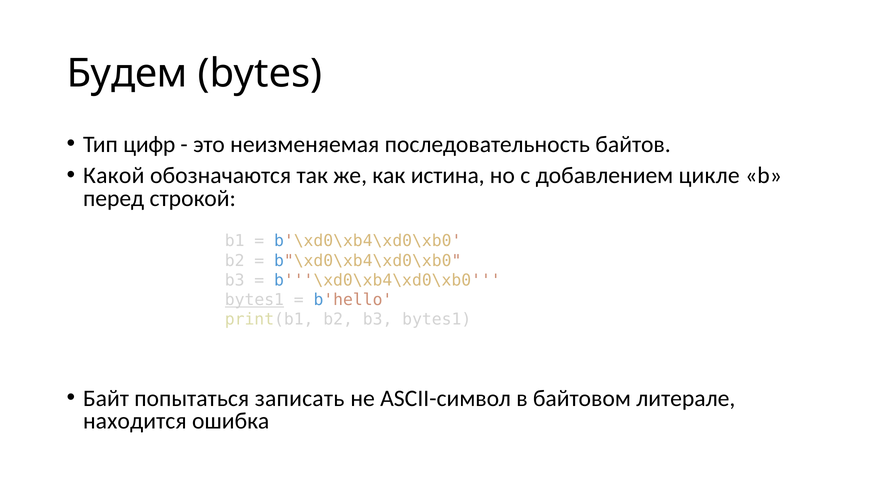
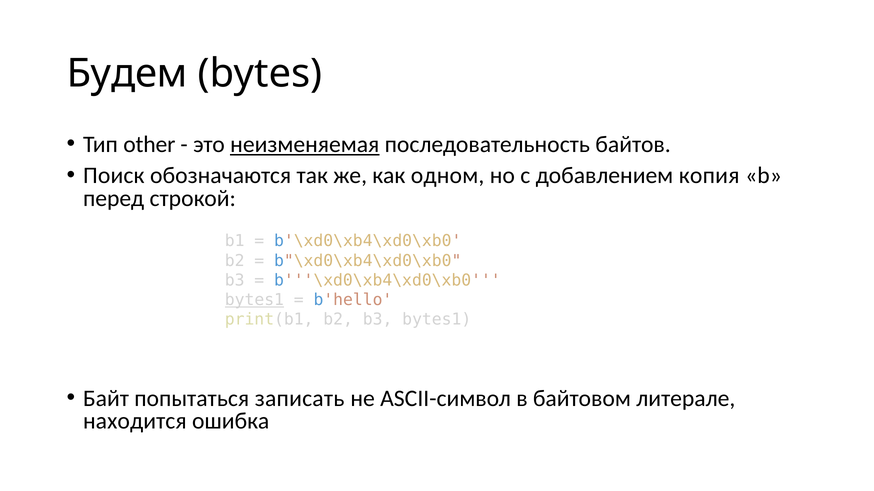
цифр: цифр -> other (149, 145)
неизменяемая underline: none -> present (305, 145)
Какой: Какой -> Поиск (114, 176)
истина: истина -> одном (448, 176)
цикле: цикле -> копия (709, 176)
